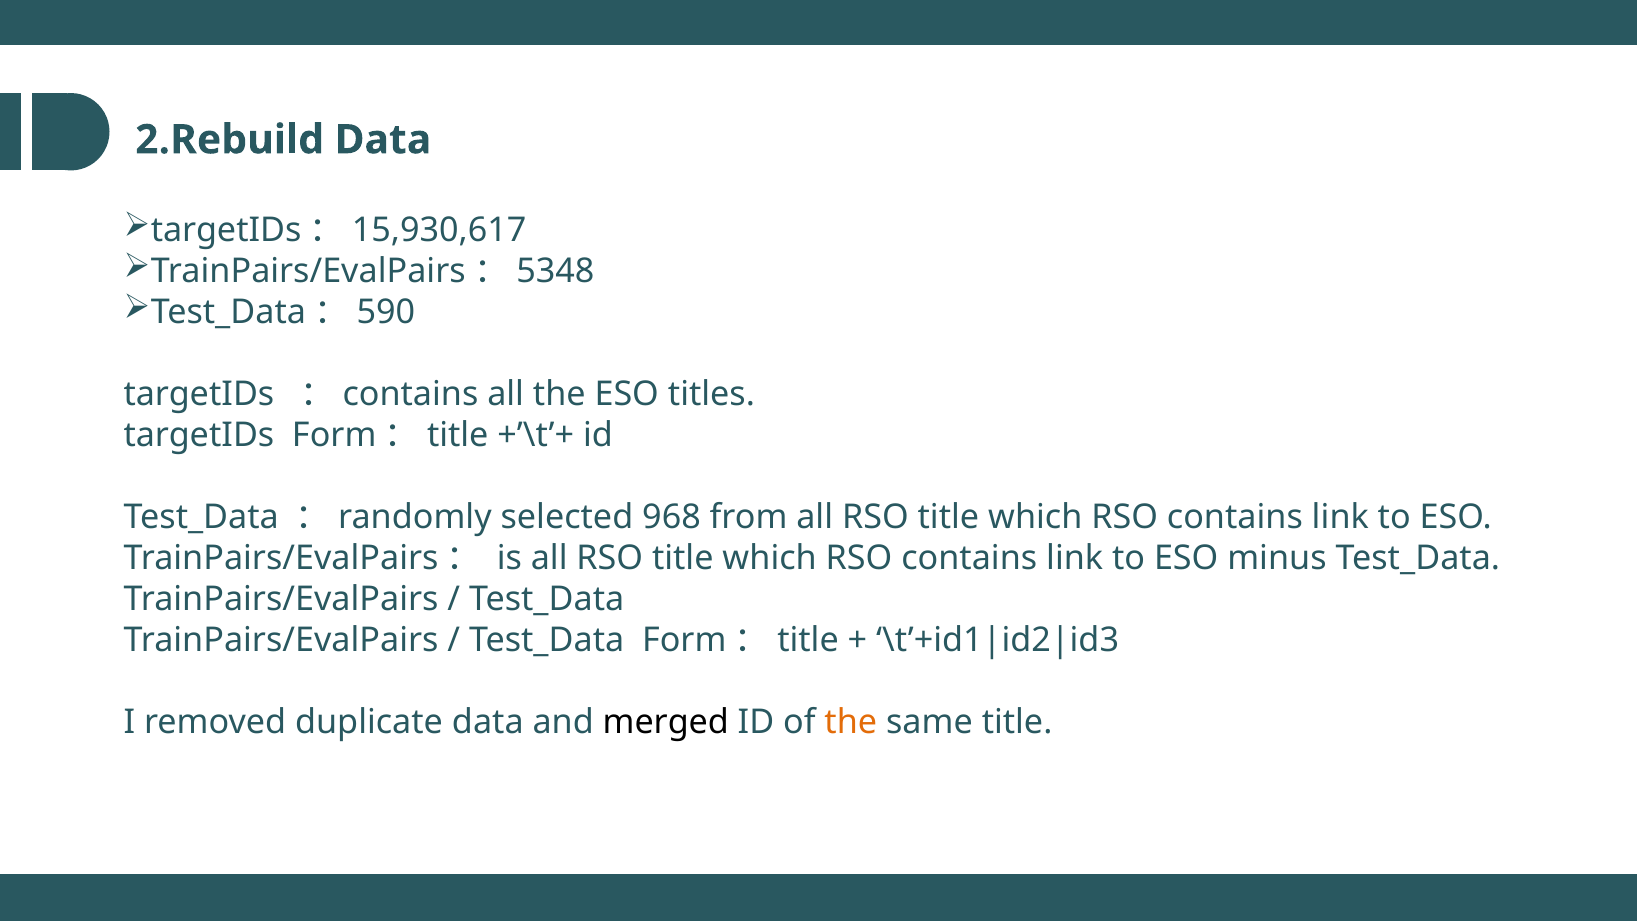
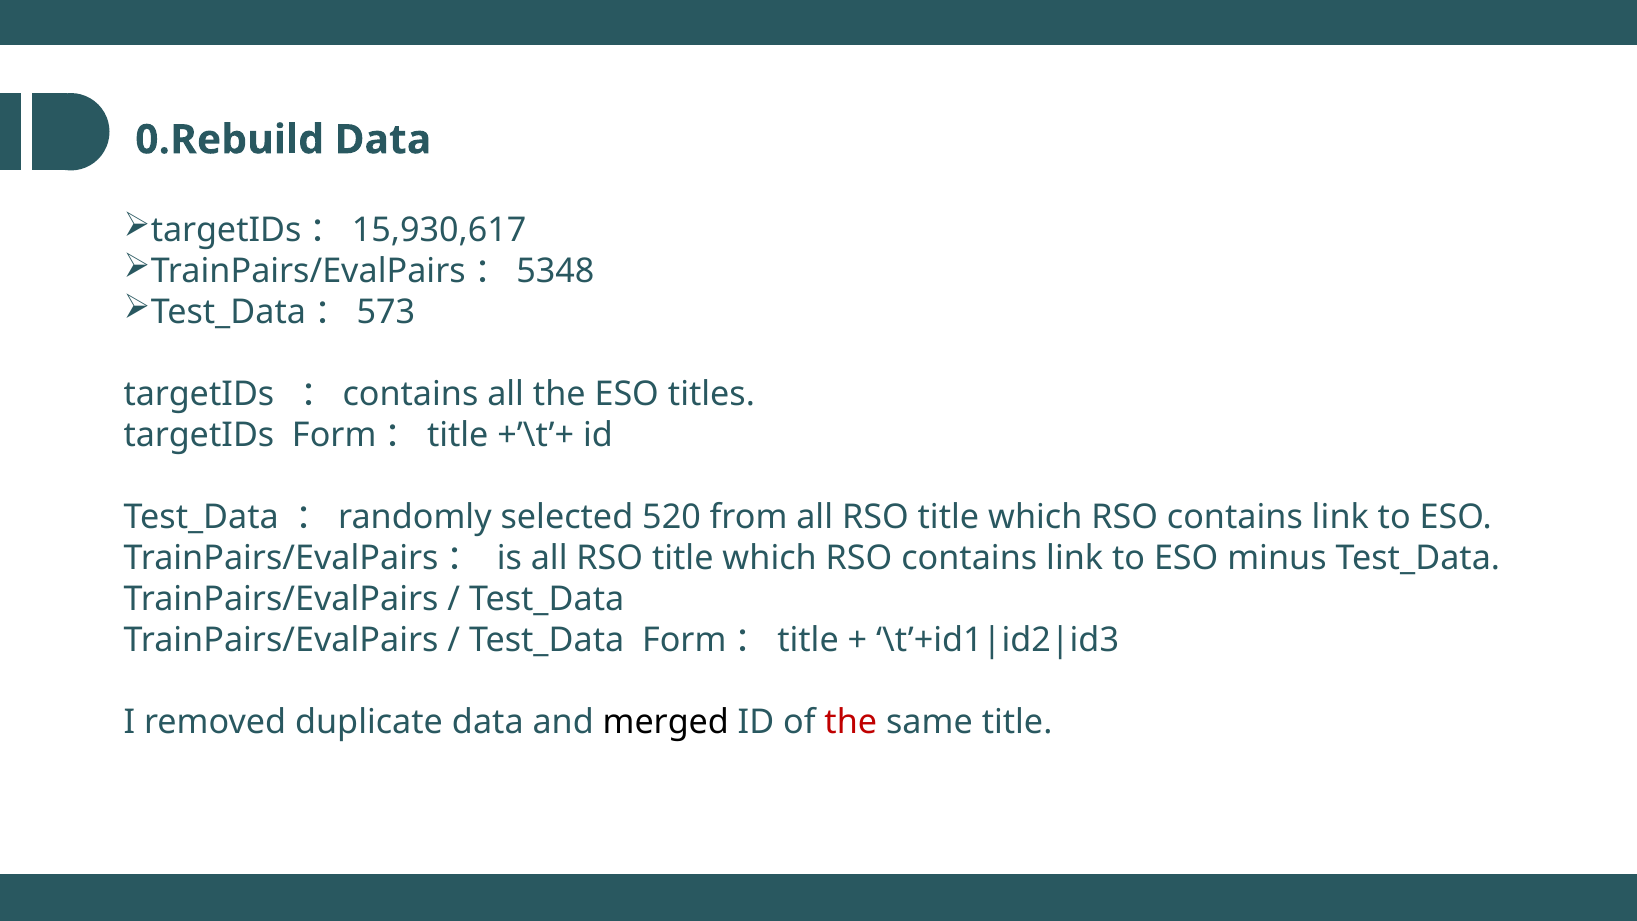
2.Rebuild: 2.Rebuild -> 0.Rebuild (230, 140)
590: 590 -> 573 (386, 312)
968: 968 -> 520 (672, 517)
the colour: orange -> red (851, 722)
